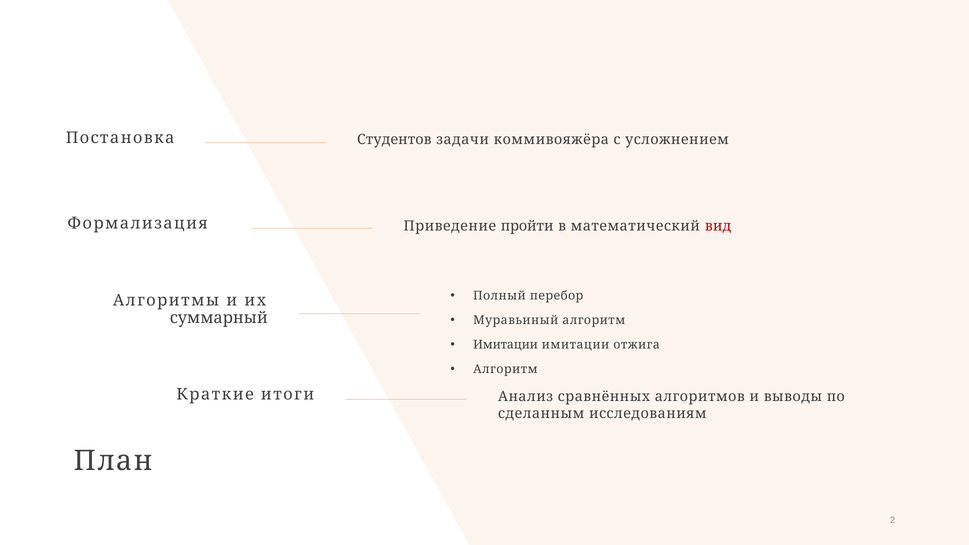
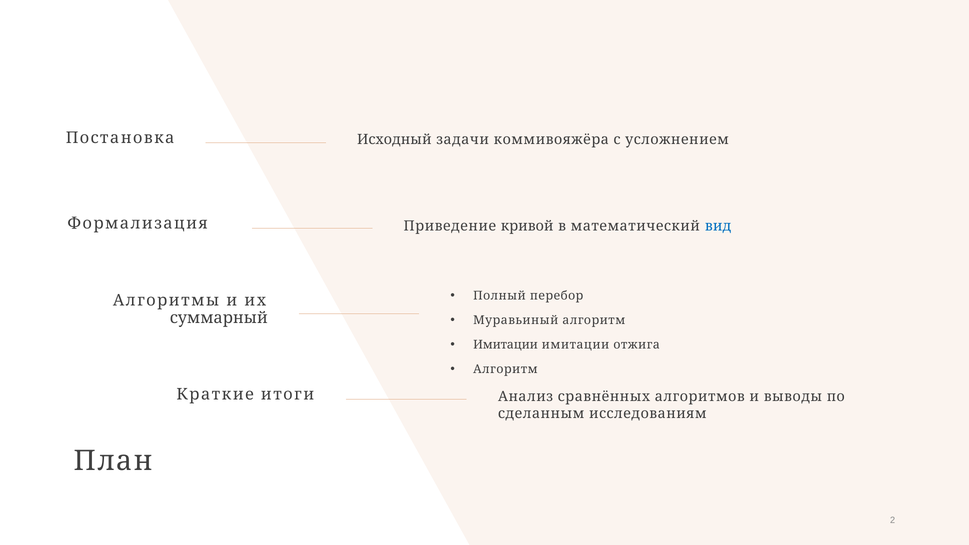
Студентов: Студентов -> Исходный (394, 140)
пройти: пройти -> кривой (527, 226)
вид colour: red -> blue (718, 226)
